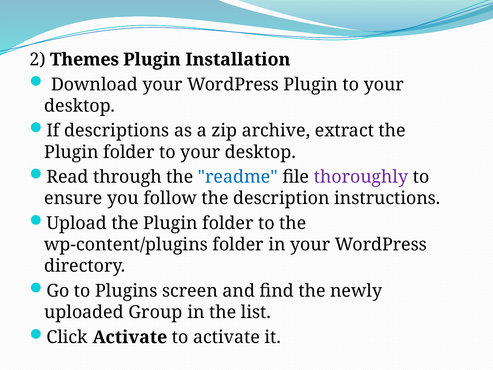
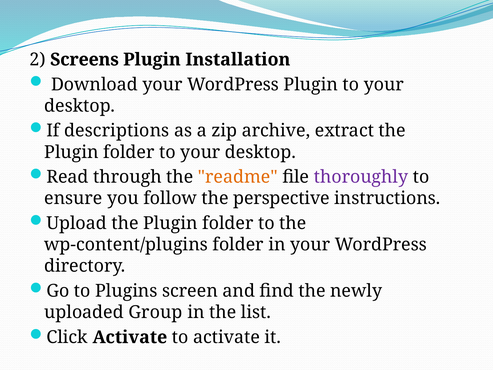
Themes: Themes -> Screens (84, 60)
readme colour: blue -> orange (238, 177)
description: description -> perspective (282, 198)
